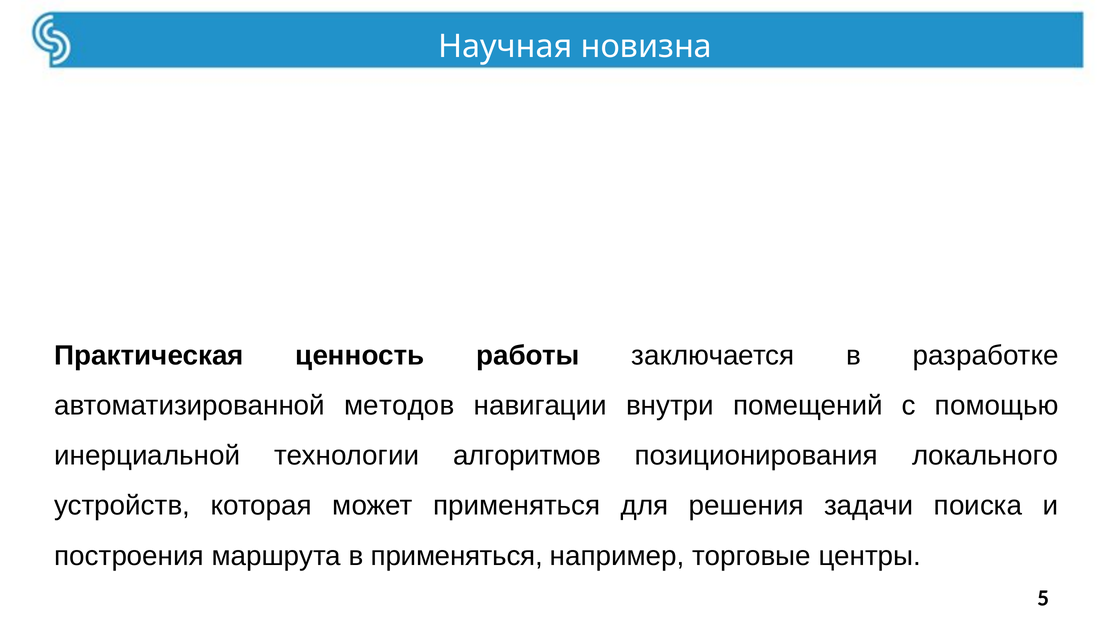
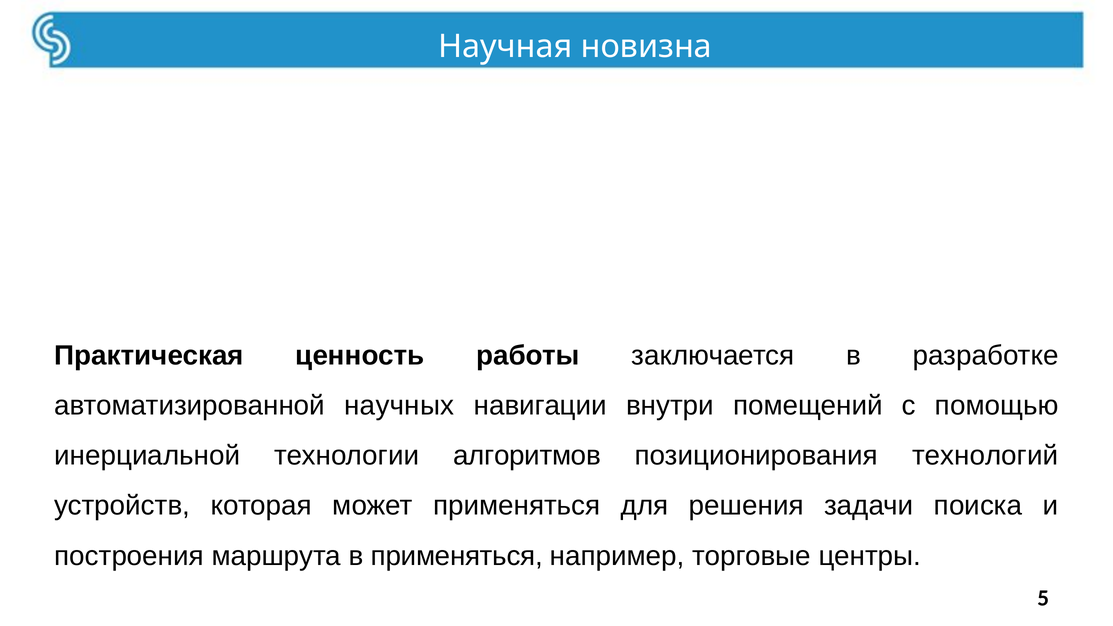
методов: методов -> научных (399, 406)
локального: локального -> технологий (985, 456)
